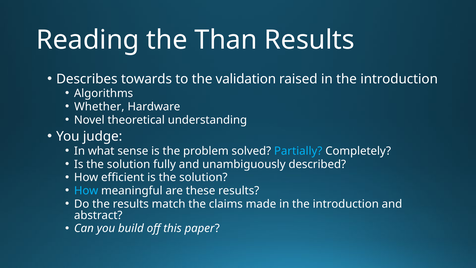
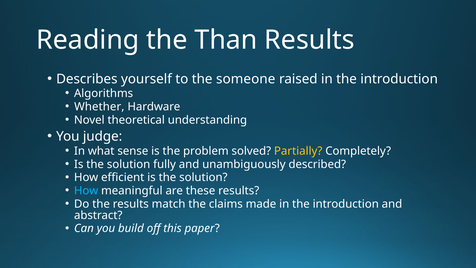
towards: towards -> yourself (146, 79)
validation: validation -> someone (246, 79)
Partially colour: light blue -> yellow (298, 151)
